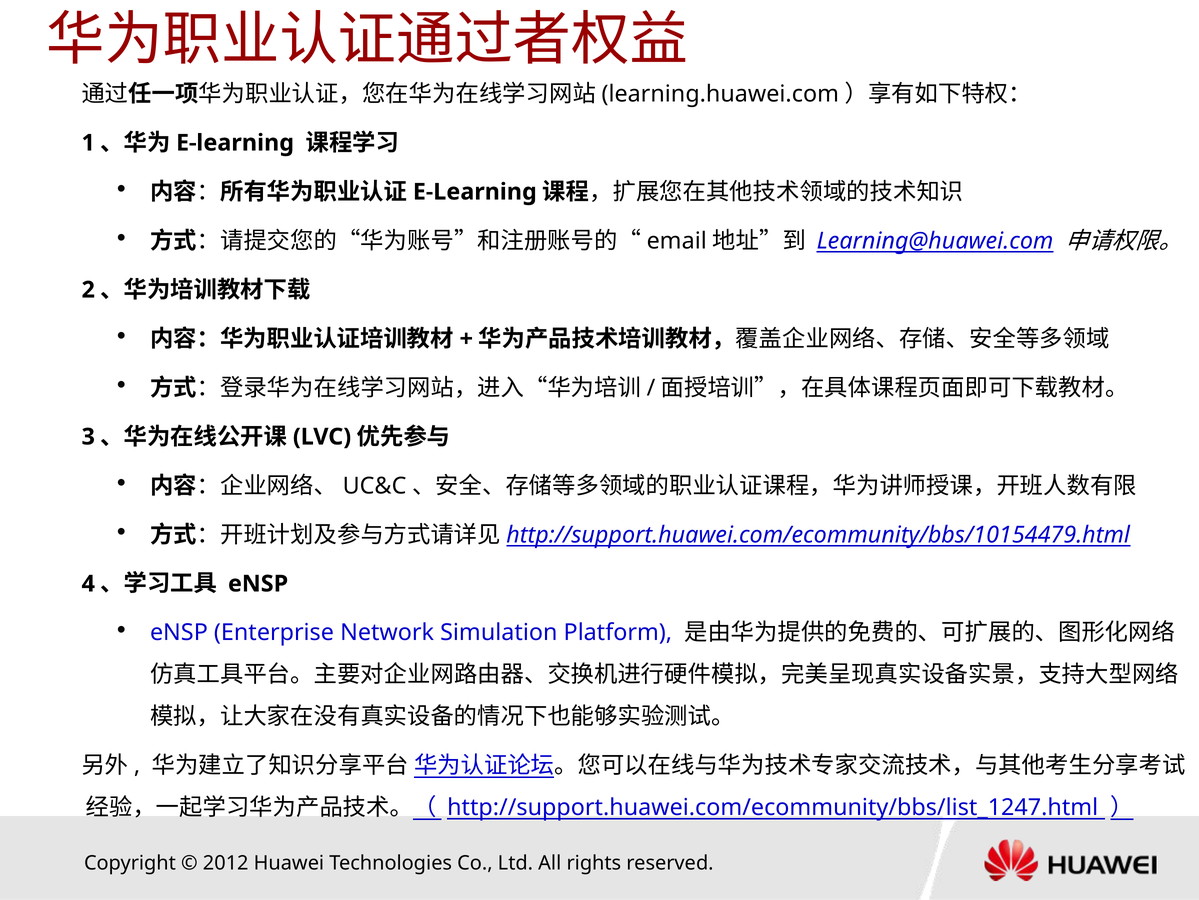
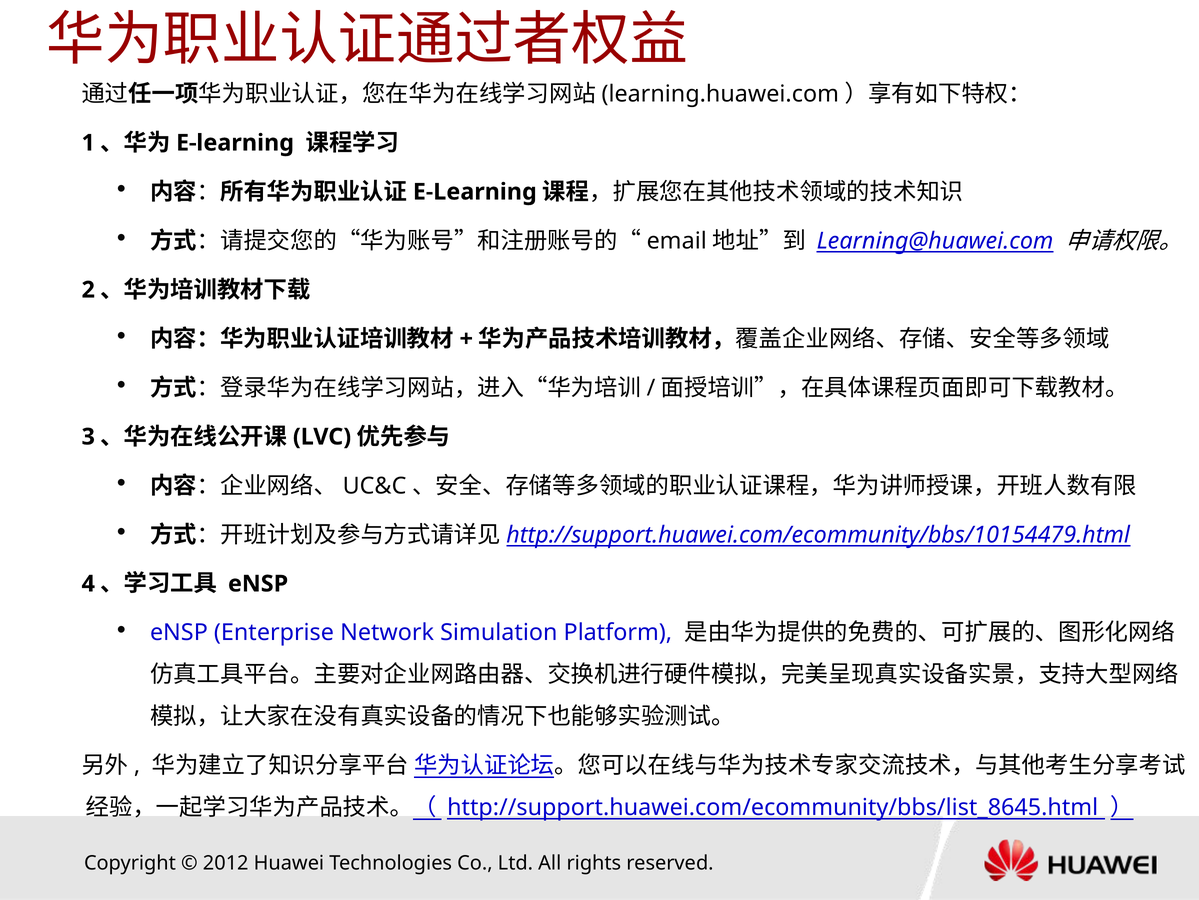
http://support.huawei.com/ecommunity/bbs/list_1247.html: http://support.huawei.com/ecommunity/bbs/list_1247.html -> http://support.huawei.com/ecommunity/bbs/list_8645.html (773, 807)
